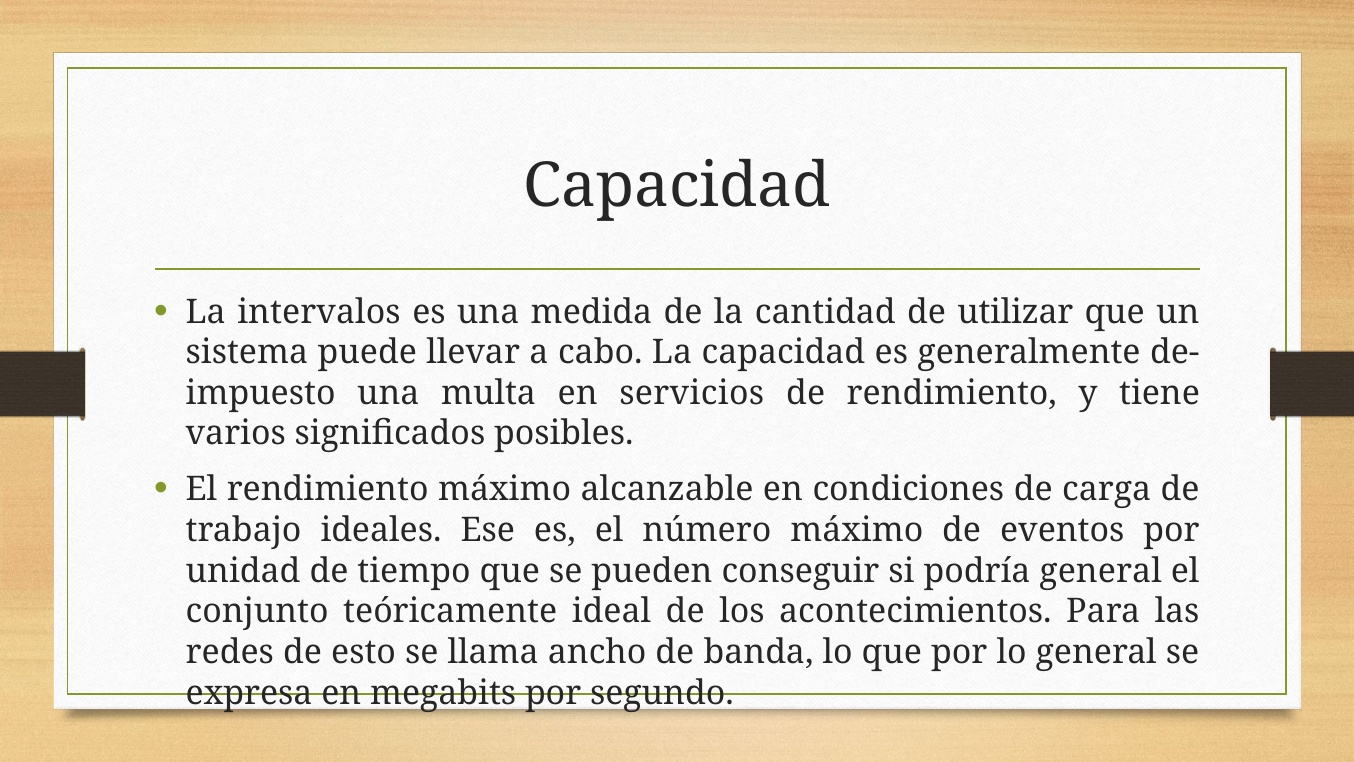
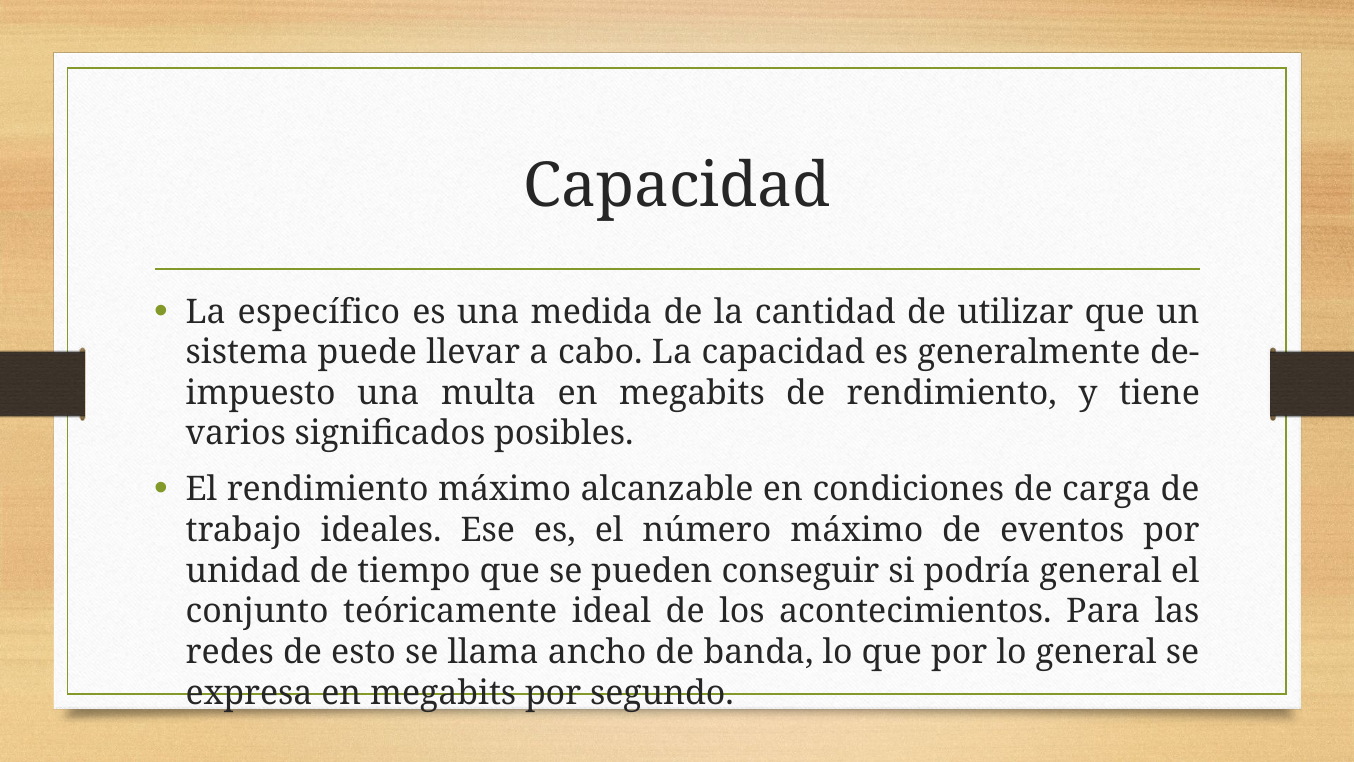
intervalos: intervalos -> específico (319, 312)
multa en servicios: servicios -> megabits (692, 393)
